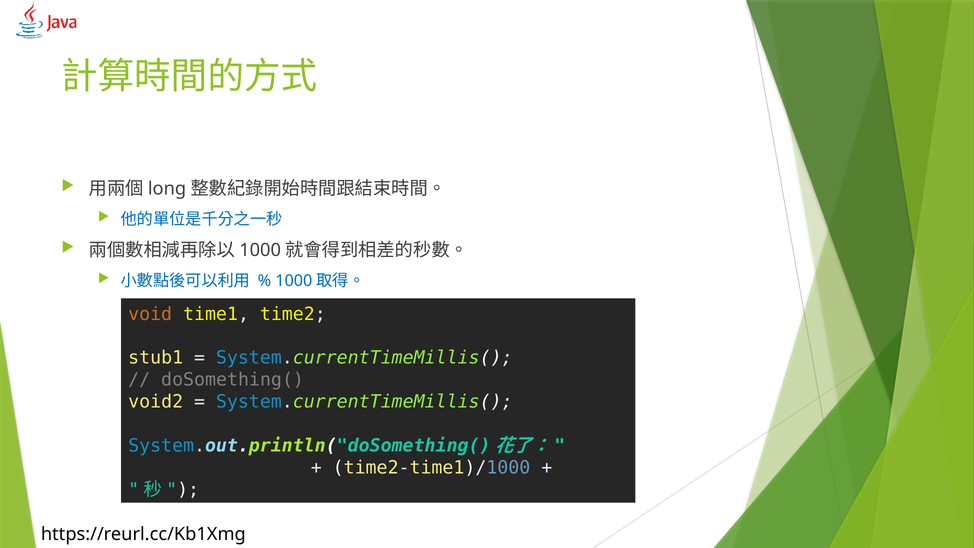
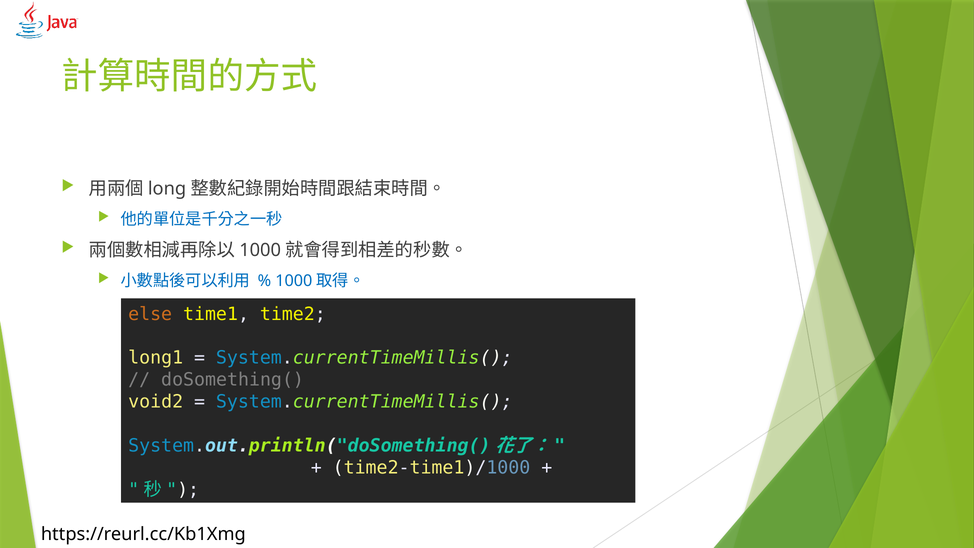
void: void -> else (150, 314)
stub1: stub1 -> long1 (156, 358)
